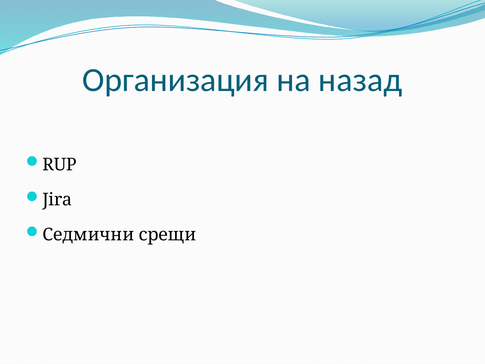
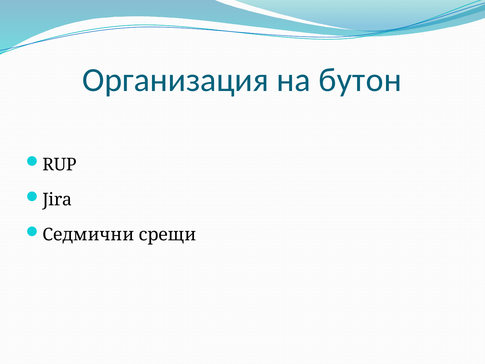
назад: назад -> бутон (360, 80)
